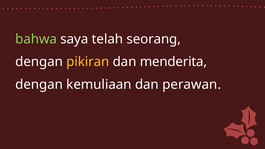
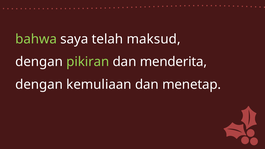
seorang: seorang -> maksud (154, 39)
pikiran colour: yellow -> light green (88, 62)
perawan: perawan -> menetap (192, 85)
